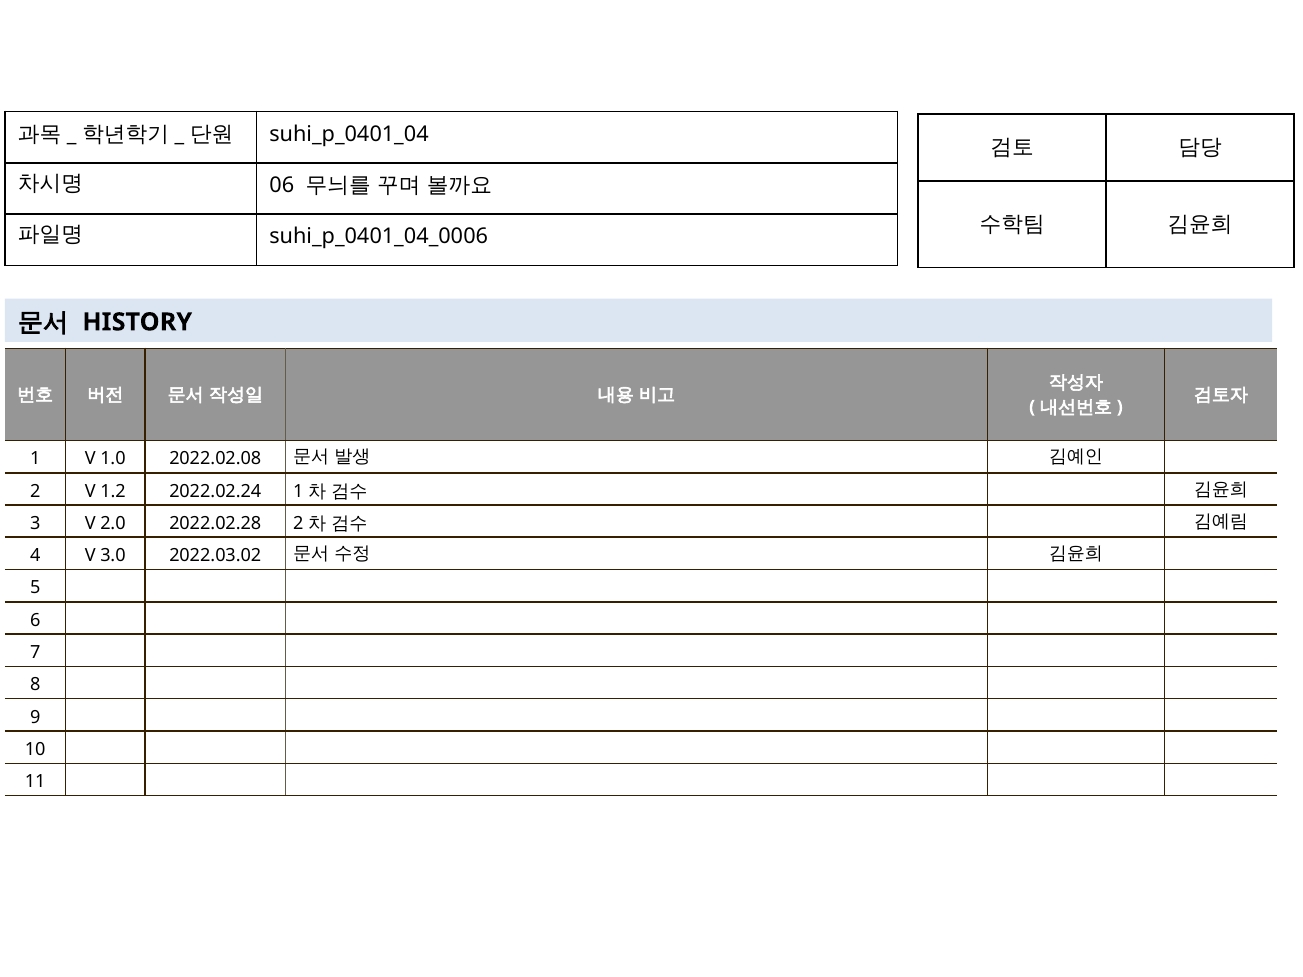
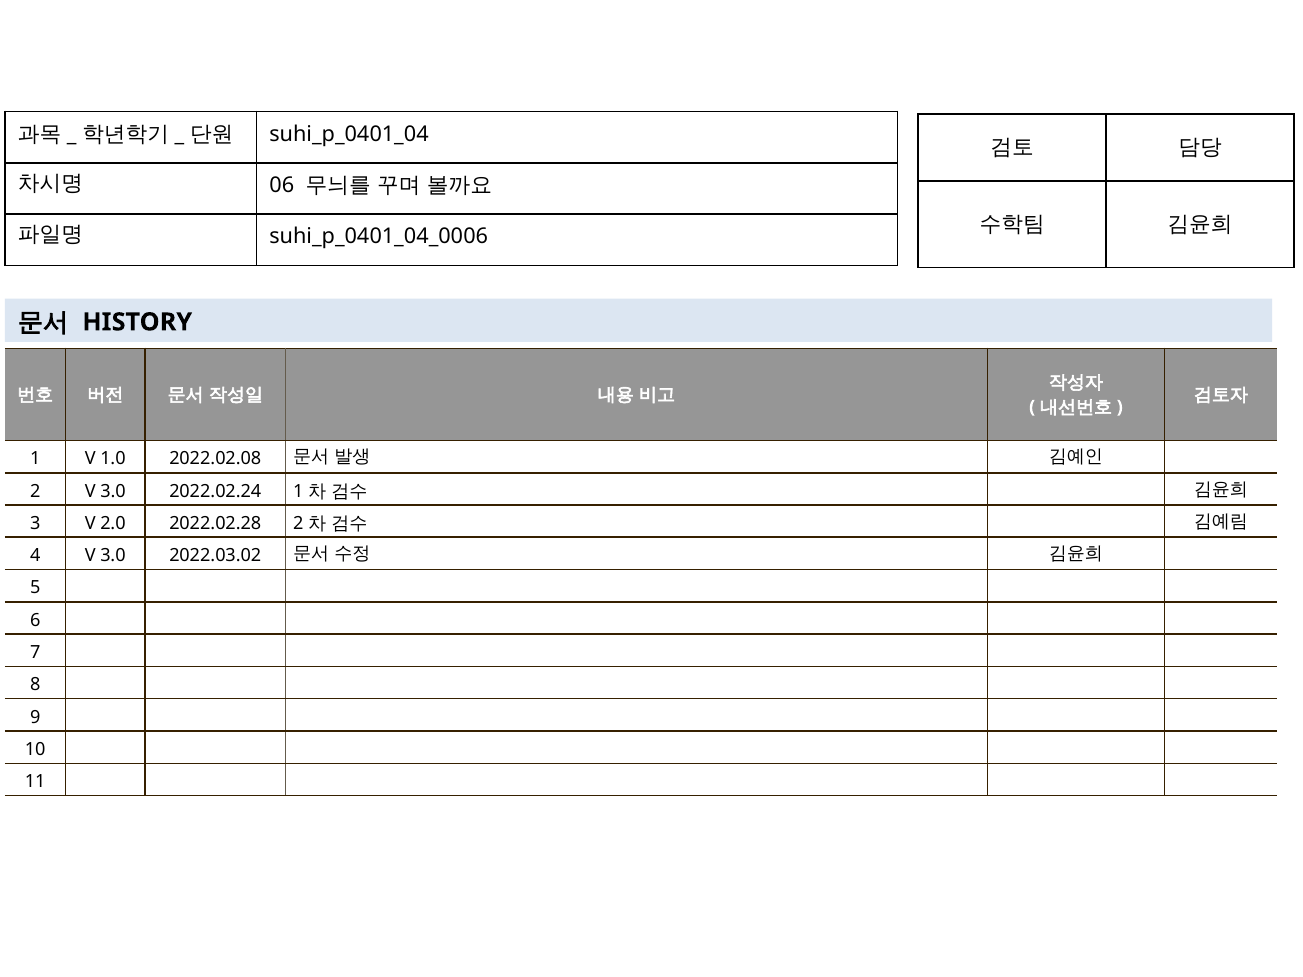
2 V 1.2: 1.2 -> 3.0 (113, 492)
